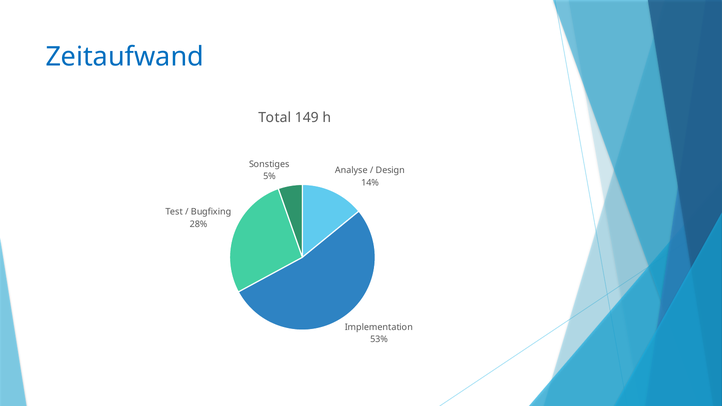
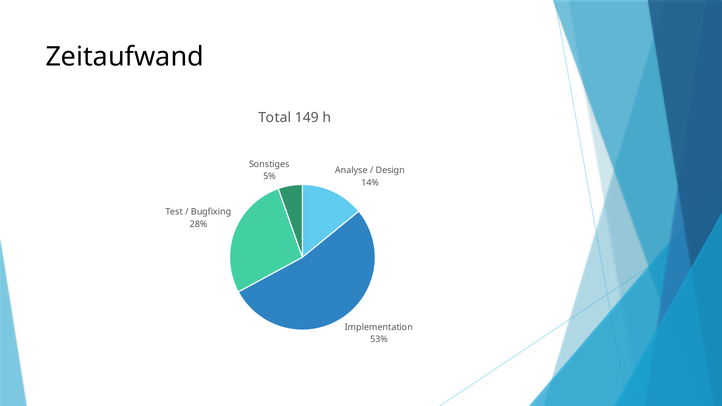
Zeitaufwand colour: blue -> black (125, 57)
